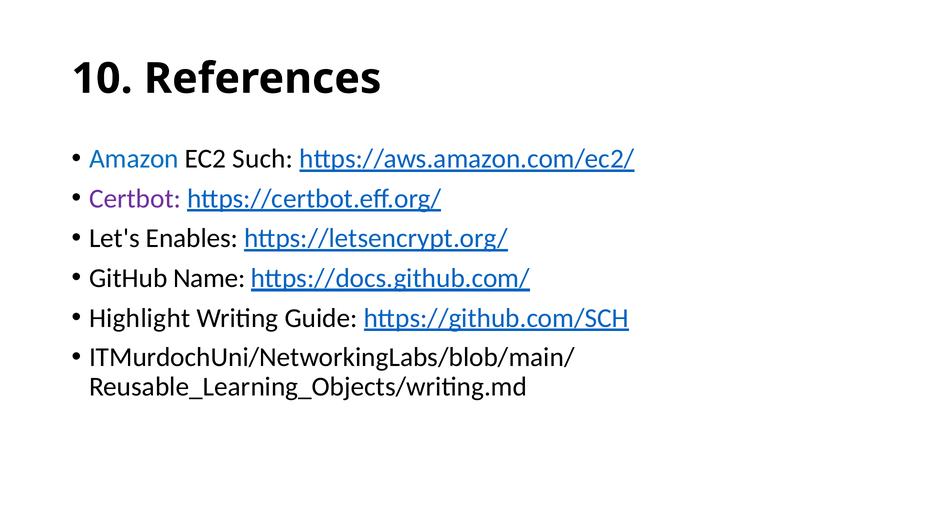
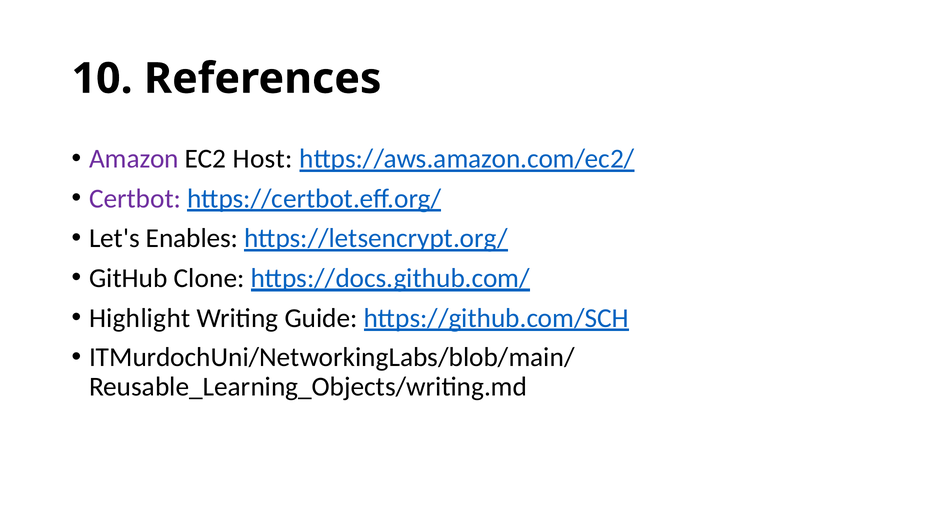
Amazon colour: blue -> purple (134, 159)
Such: Such -> Host (263, 159)
Name: Name -> Clone (209, 279)
